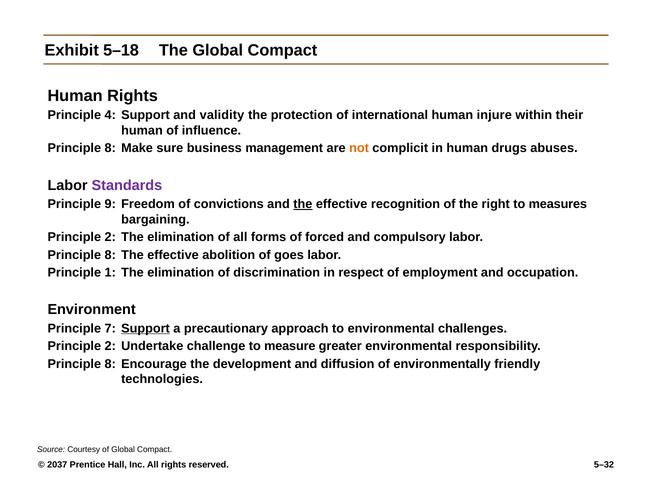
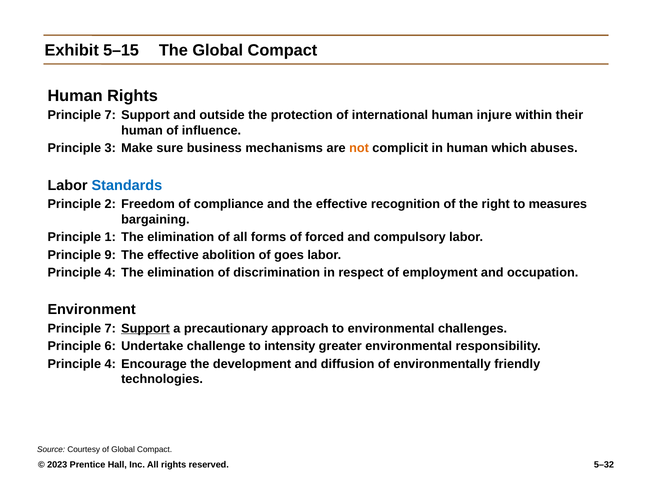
5–18: 5–18 -> 5–15 (121, 50)
4: 4 -> 7 (110, 115)
validity: validity -> outside (222, 115)
8: 8 -> 3 (110, 148)
management: management -> mechanisms (284, 148)
drugs: drugs -> which (509, 148)
Standards colour: purple -> blue (127, 185)
9: 9 -> 2 (110, 204)
convictions: convictions -> compliance (229, 204)
the underline: present -> none (303, 204)
2: 2 -> 1 (110, 237)
8: 8 -> 9 (110, 255)
1: 1 -> 4 (110, 273)
2: 2 -> 6 (110, 346)
measure: measure -> intensity (290, 346)
8: 8 -> 4 (110, 364)
2037: 2037 -> 2023 (57, 465)
